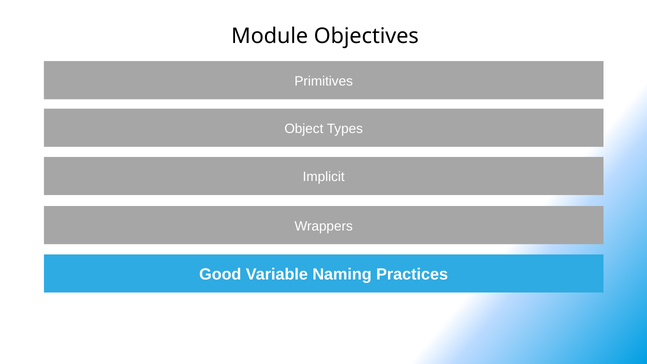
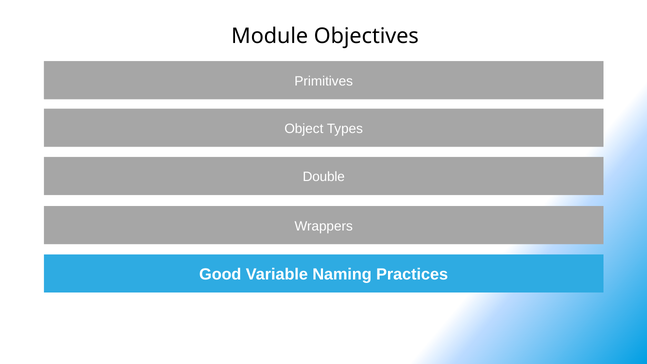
Implicit: Implicit -> Double (324, 177)
